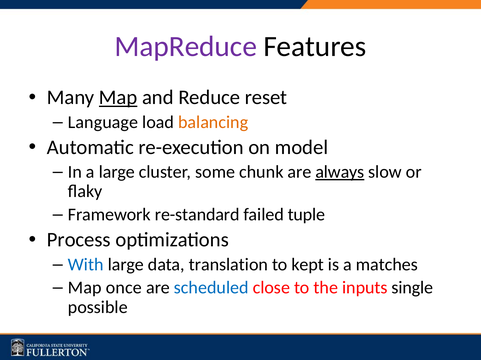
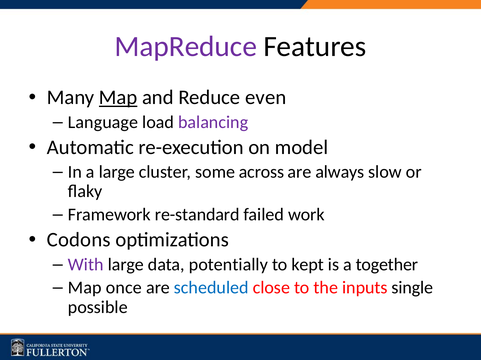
reset: reset -> even (266, 98)
balancing colour: orange -> purple (213, 122)
chunk: chunk -> across (261, 172)
always underline: present -> none (340, 172)
tuple: tuple -> work (306, 215)
Process: Process -> Codons (79, 240)
With colour: blue -> purple (86, 265)
translation: translation -> potentially (228, 265)
matches: matches -> together (387, 265)
